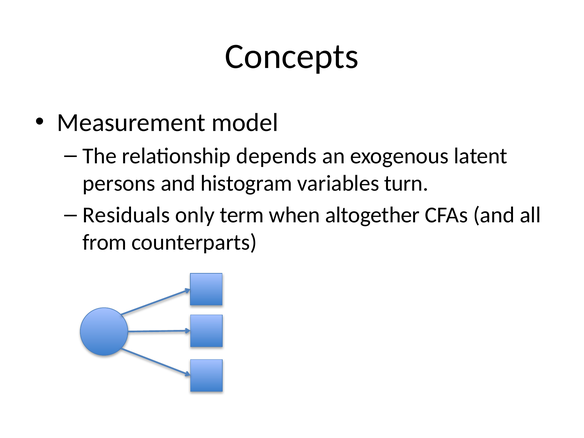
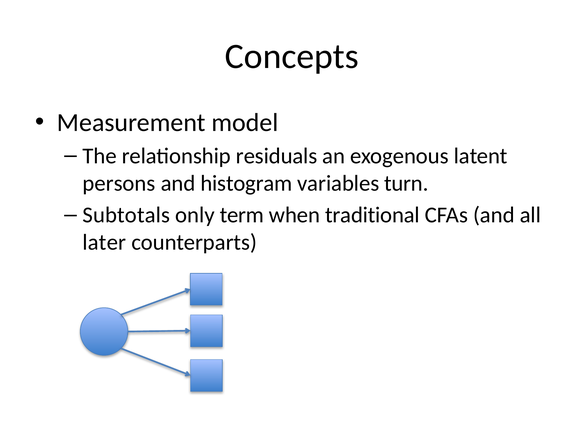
depends: depends -> residuals (277, 156)
Residuals: Residuals -> Subtotals (126, 215)
altogether: altogether -> traditional (372, 215)
from: from -> later (104, 242)
